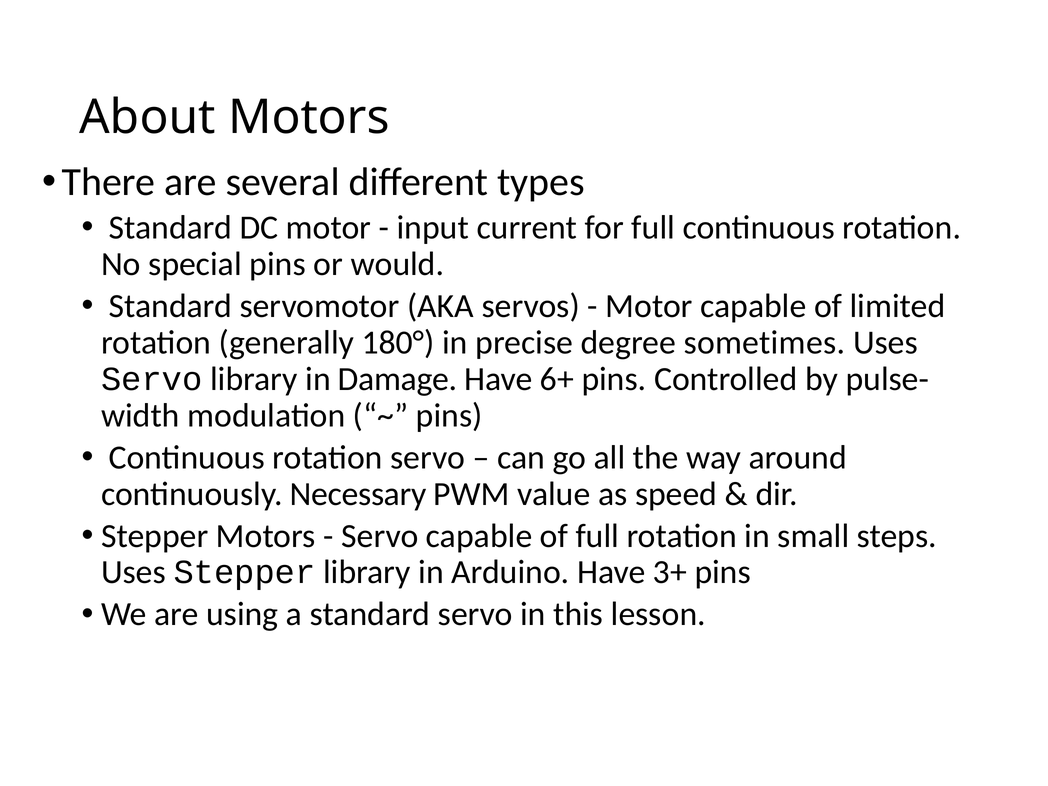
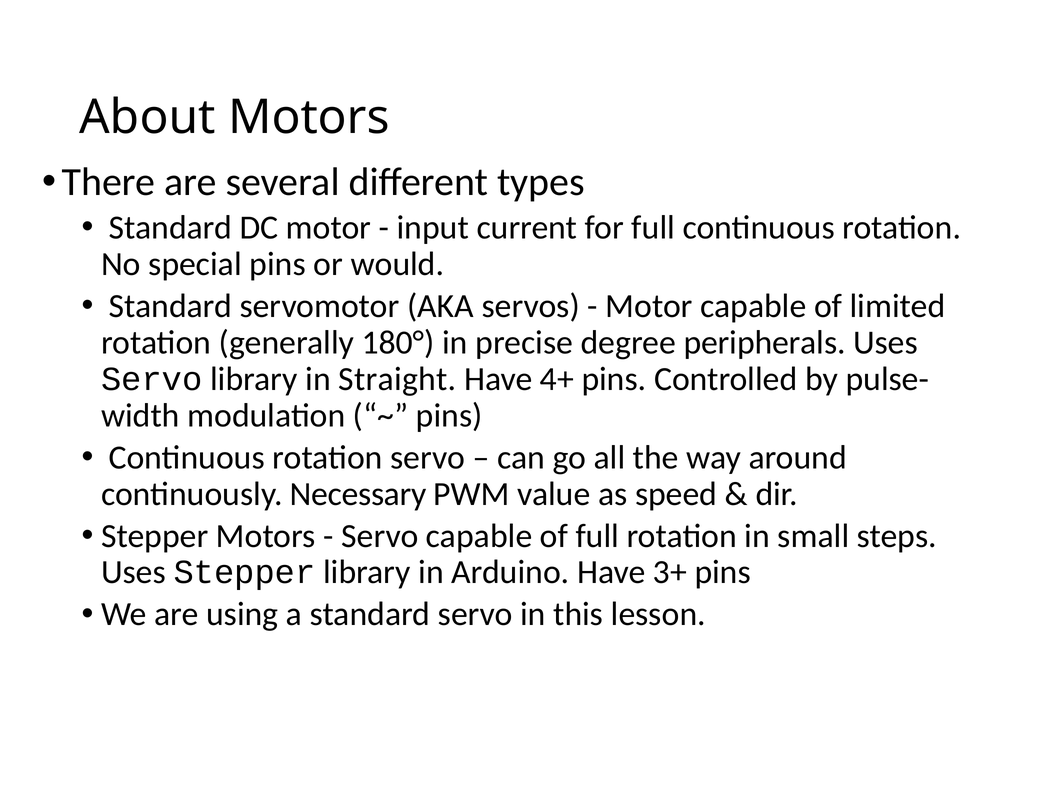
sometimes: sometimes -> peripherals (765, 343)
Damage: Damage -> Straight (397, 379)
6+: 6+ -> 4+ (557, 379)
